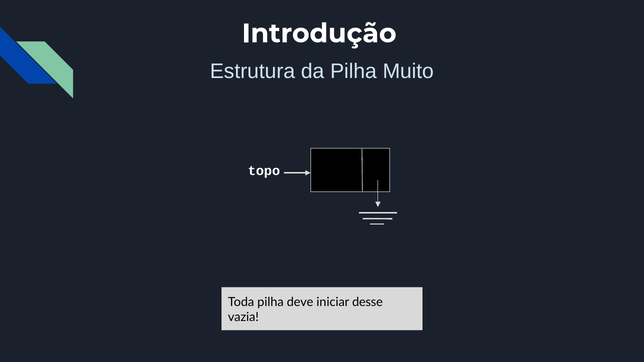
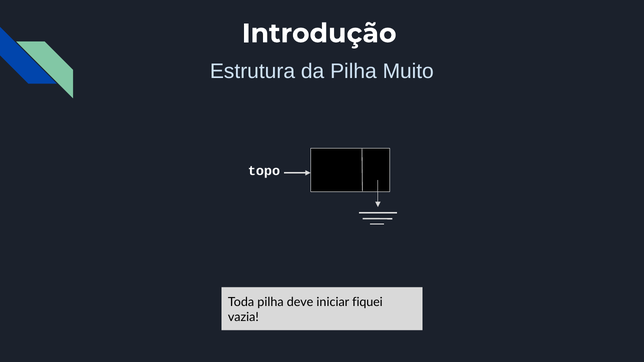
desse: desse -> fiquei (367, 302)
